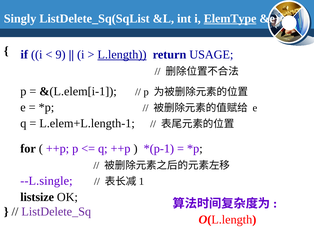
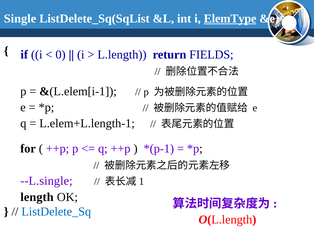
Singly: Singly -> Single (20, 19)
9: 9 -> 0 (61, 55)
L.length underline: present -> none (122, 55)
USAGE: USAGE -> FIELDS (211, 55)
listsize: listsize -> length (37, 197)
ListDelete_Sq colour: purple -> blue (56, 212)
